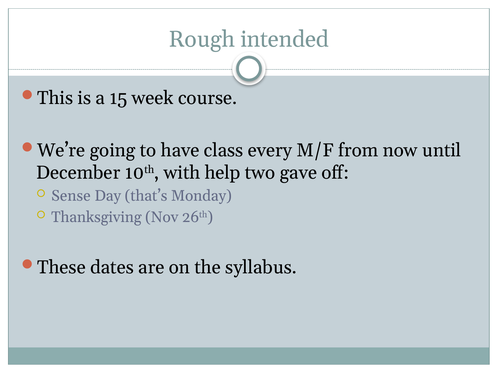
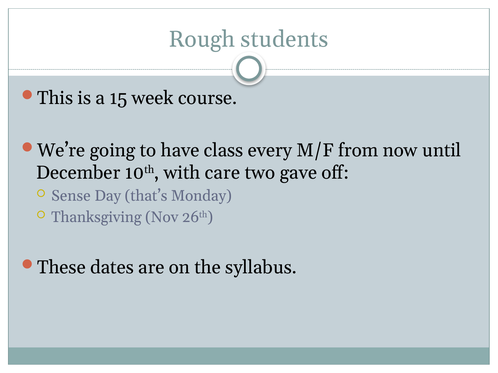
intended: intended -> students (285, 39)
help: help -> care (223, 173)
